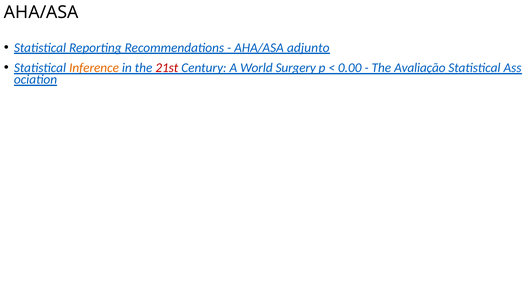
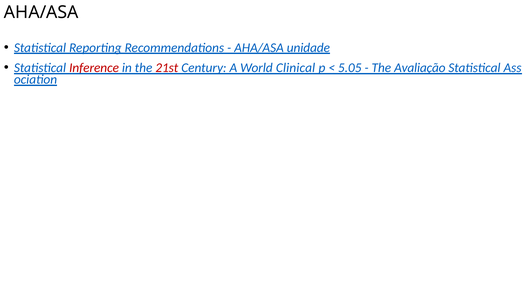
adjunto: adjunto -> unidade (308, 48)
Inference colour: orange -> red (94, 68)
Surgery: Surgery -> Clinical (296, 68)
0.00: 0.00 -> 5.05 (350, 68)
